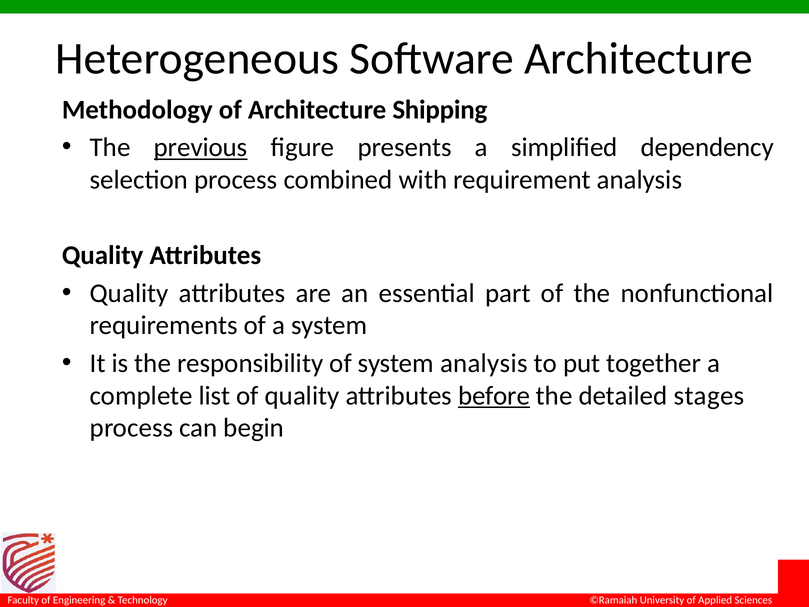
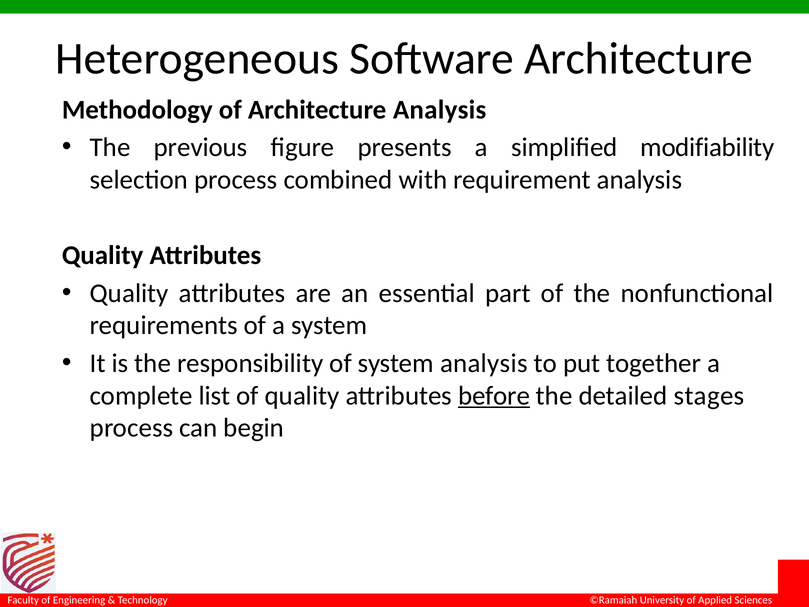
Architecture Shipping: Shipping -> Analysis (440, 110)
previous underline: present -> none (201, 147)
dependency: dependency -> modifiability (707, 147)
